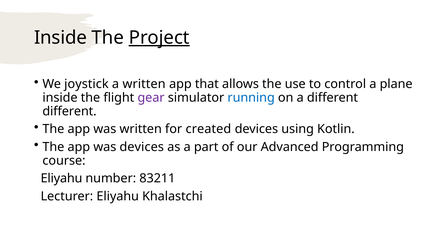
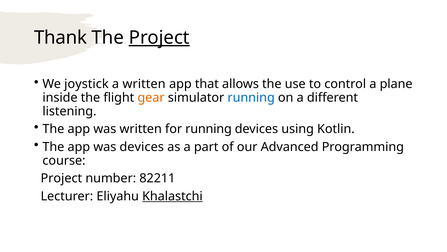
Inside: Inside -> Thank (61, 38)
gear colour: purple -> orange (151, 97)
different: different -> listening (69, 111)
for created: created -> running (209, 129)
Eliyahu: Eliyahu -> Project (61, 178)
83211: 83211 -> 82211 (157, 178)
Khalastchi underline: none -> present (172, 196)
